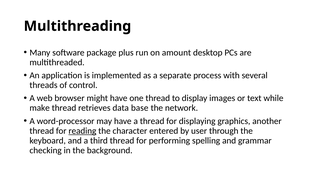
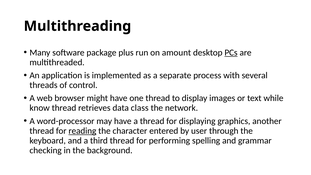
PCs underline: none -> present (231, 53)
make: make -> know (40, 108)
base: base -> class (140, 108)
